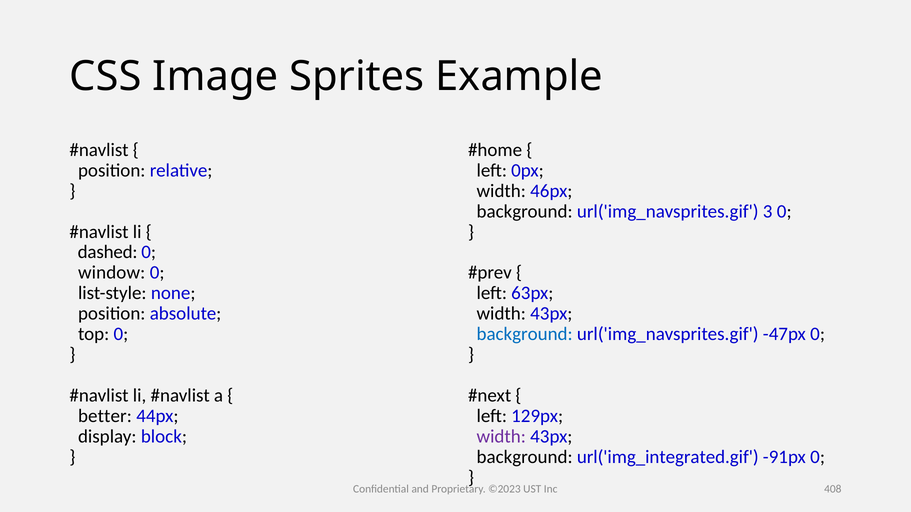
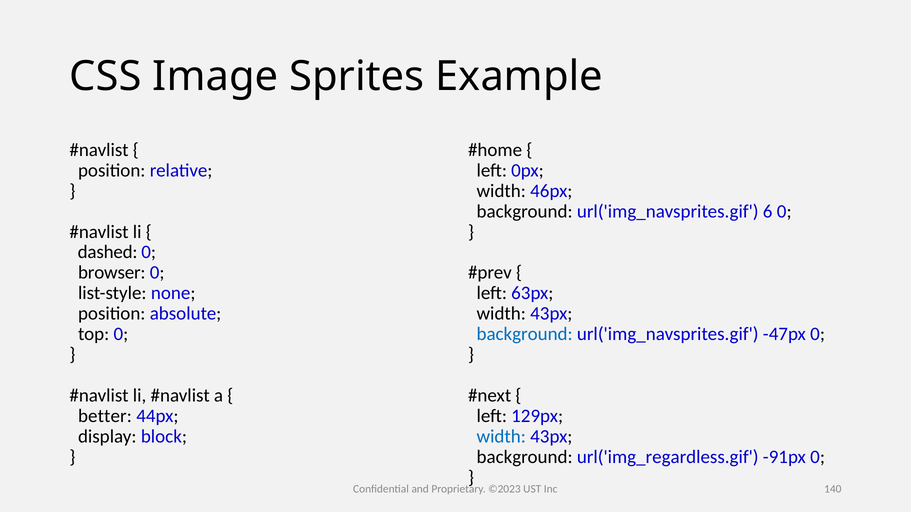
3: 3 -> 6 (768, 211)
window: window -> browser (112, 273)
width colour: purple -> blue (501, 437)
url('img_integrated.gif: url('img_integrated.gif -> url('img_regardless.gif (668, 457)
408: 408 -> 140 (833, 489)
